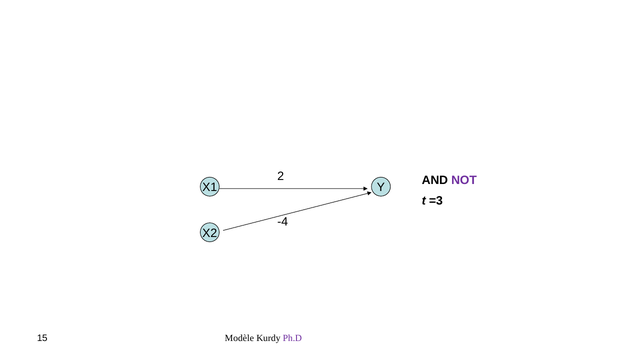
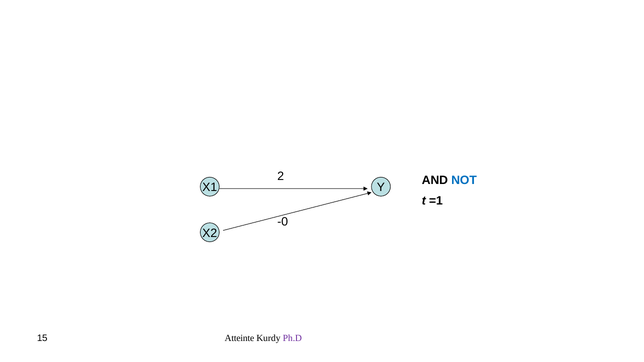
NOT colour: purple -> blue (464, 180)
=3: =3 -> =1 (436, 201)
-4: -4 -> -0 (283, 222)
Modèle: Modèle -> Atteinte (239, 339)
